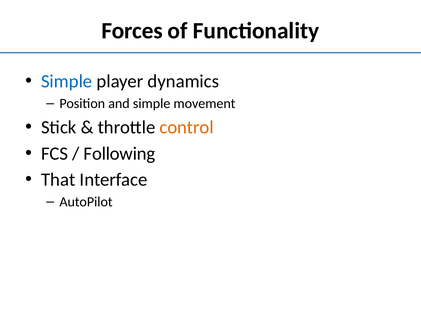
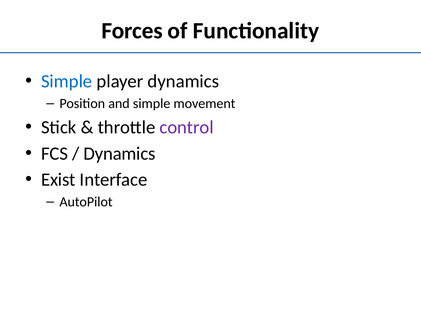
control colour: orange -> purple (187, 127)
Following: Following -> Dynamics (119, 153)
That: That -> Exist (58, 180)
